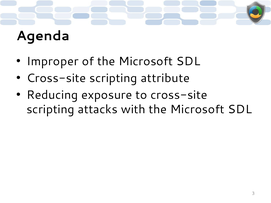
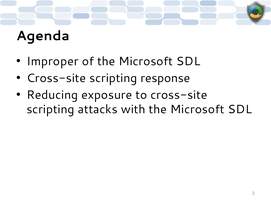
attribute: attribute -> response (165, 78)
